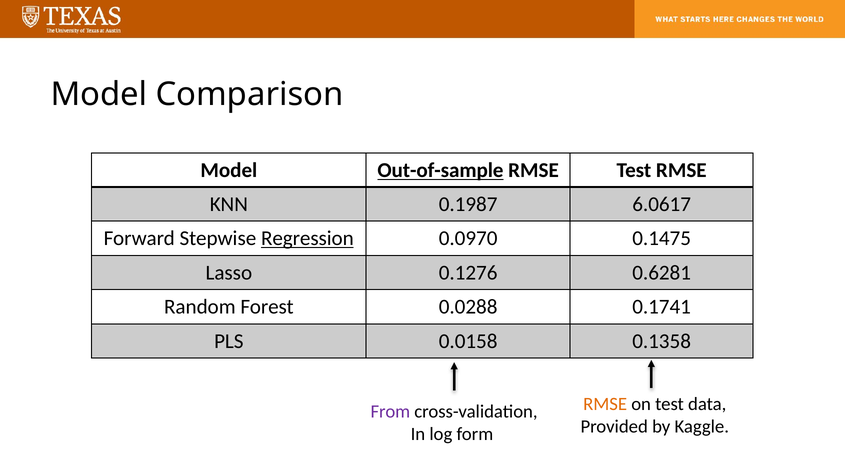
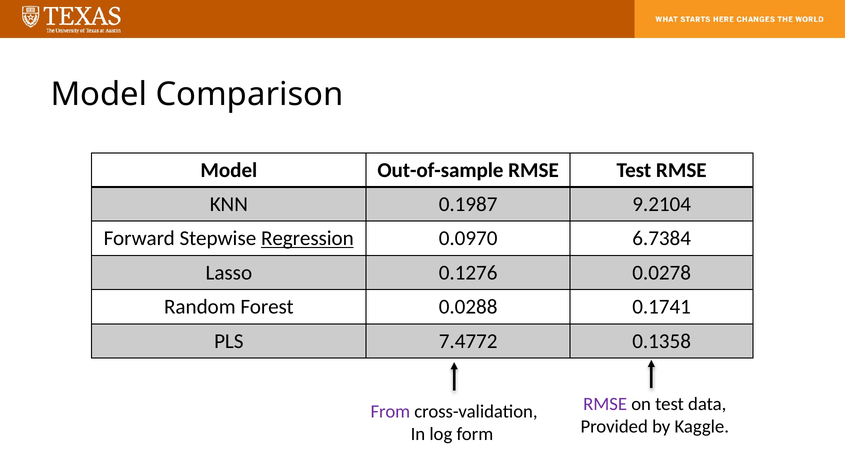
Out-of-sample underline: present -> none (440, 171)
6.0617: 6.0617 -> 9.2104 (662, 204)
0.1475: 0.1475 -> 6.7384 (662, 239)
0.6281: 0.6281 -> 0.0278 (662, 273)
0.0158: 0.0158 -> 7.4772 (468, 341)
RMSE colour: orange -> purple (605, 404)
